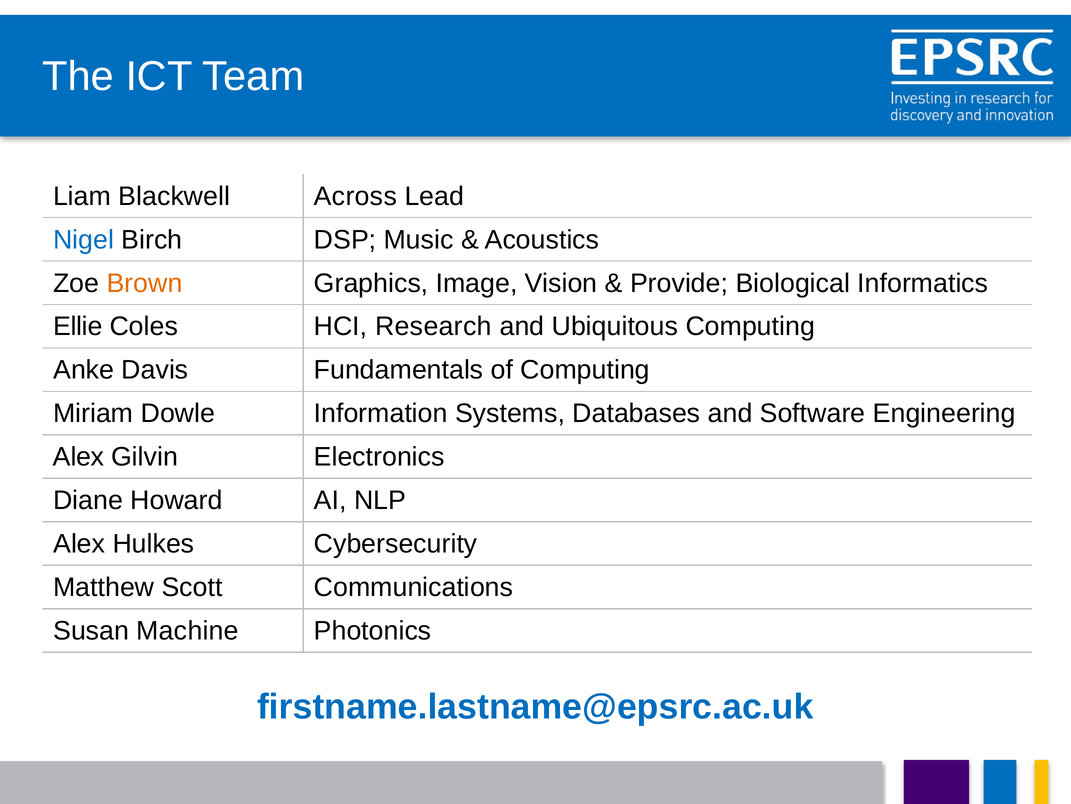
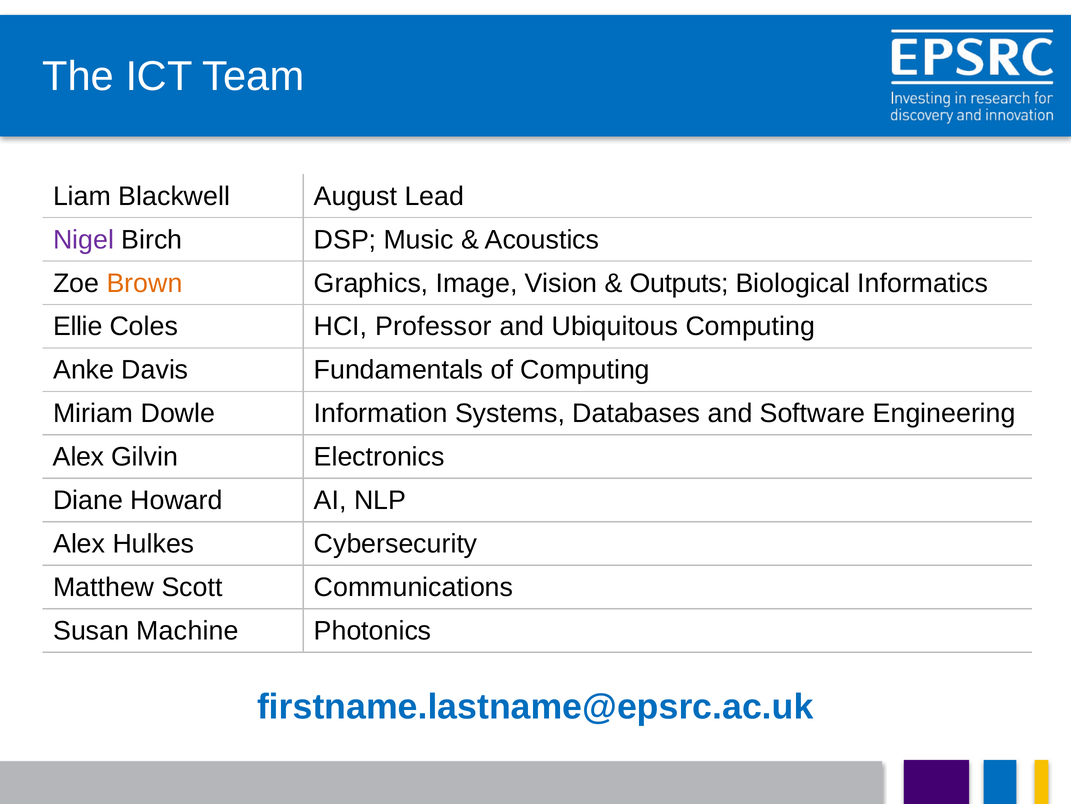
Across: Across -> August (356, 196)
Nigel colour: blue -> purple (84, 239)
Provide: Provide -> Outputs (679, 283)
Research: Research -> Professor (433, 326)
